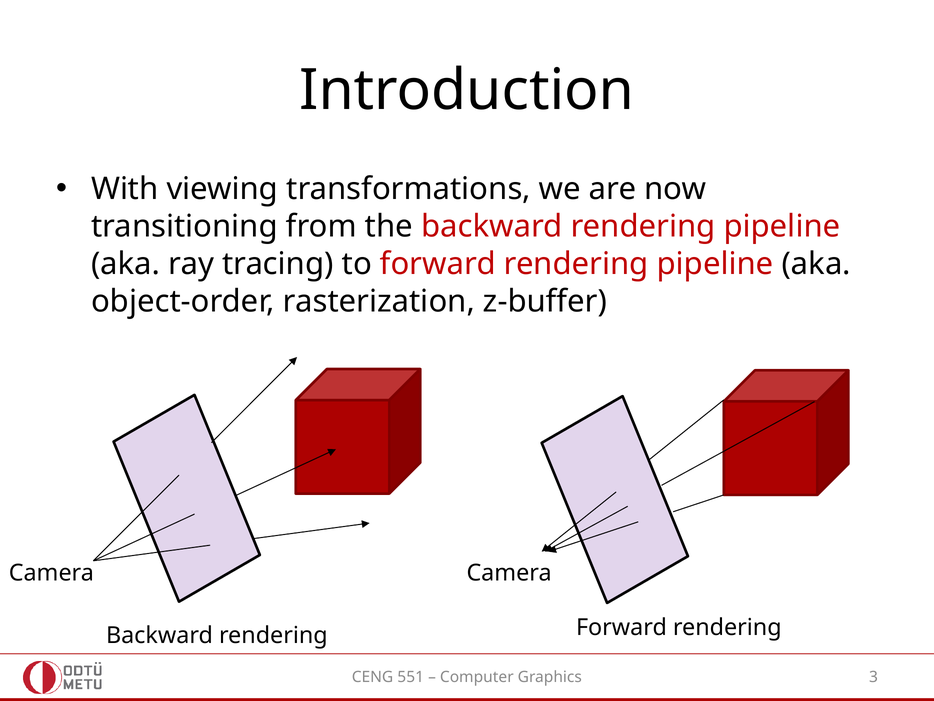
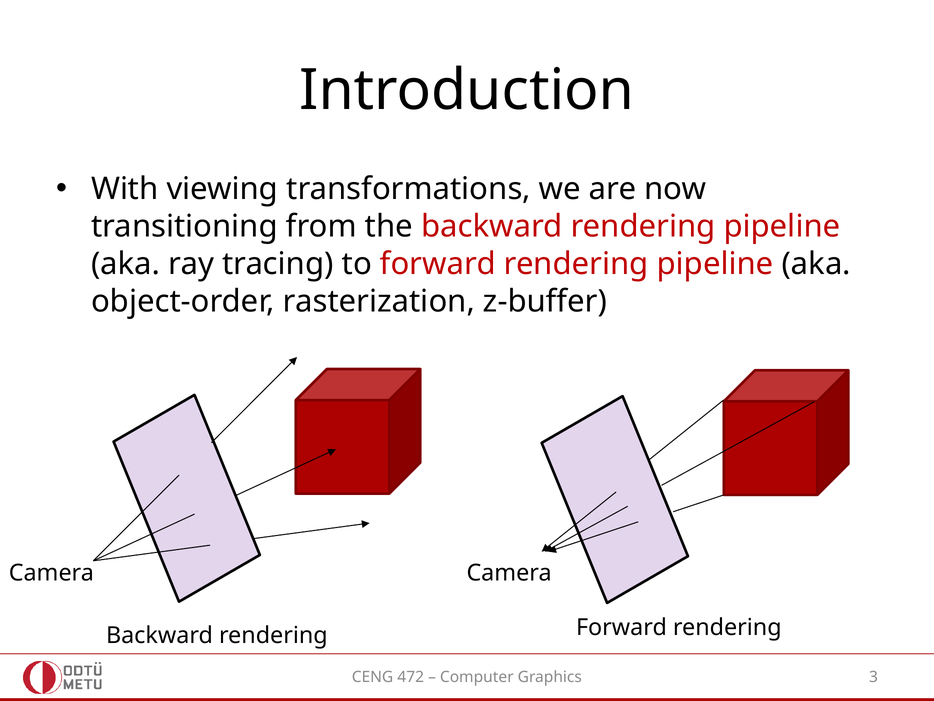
551: 551 -> 472 (411, 676)
